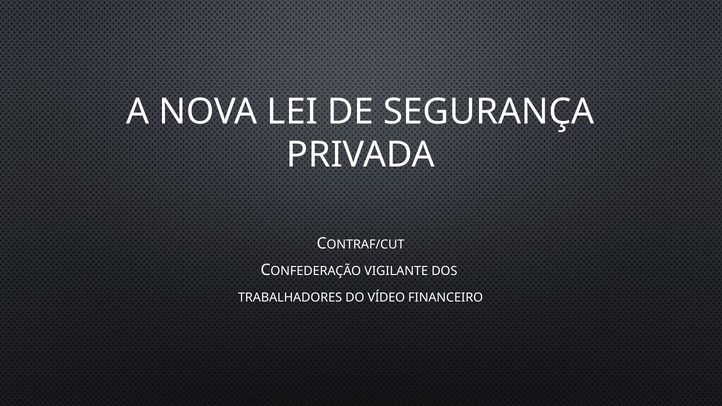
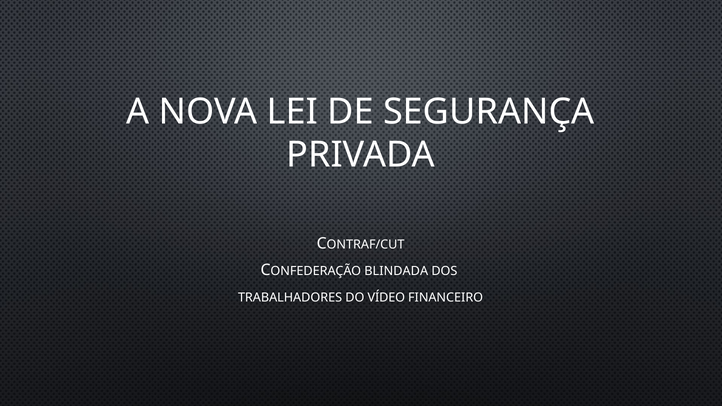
VIGILANTE: VIGILANTE -> BLINDADA (396, 271)
